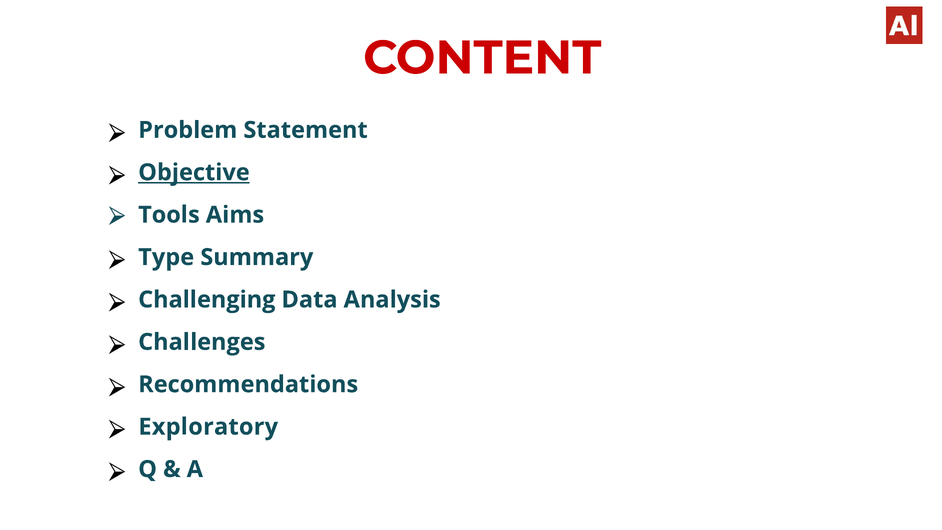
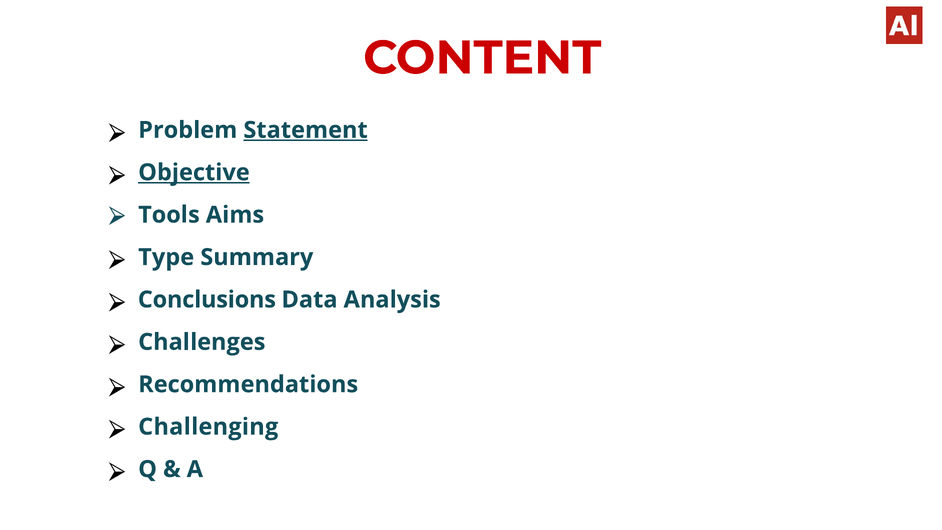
Statement underline: none -> present (306, 130)
Challenging: Challenging -> Conclusions (207, 300)
Exploratory: Exploratory -> Challenging (208, 427)
